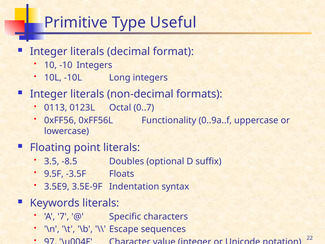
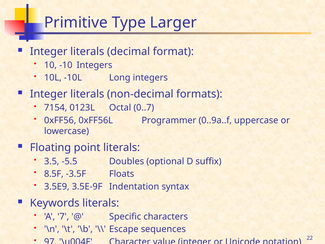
Useful: Useful -> Larger (173, 22)
0113: 0113 -> 7154 (56, 108)
Functionality: Functionality -> Programmer (169, 120)
-8.5: -8.5 -> -5.5 (69, 161)
9.5F: 9.5F -> 8.5F (54, 174)
